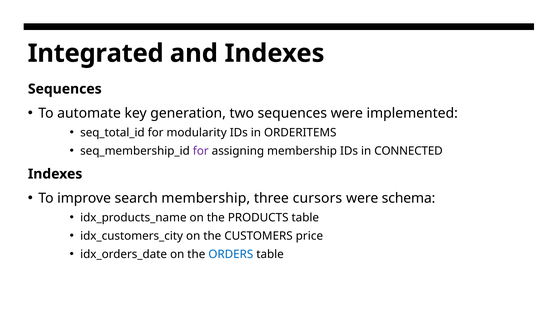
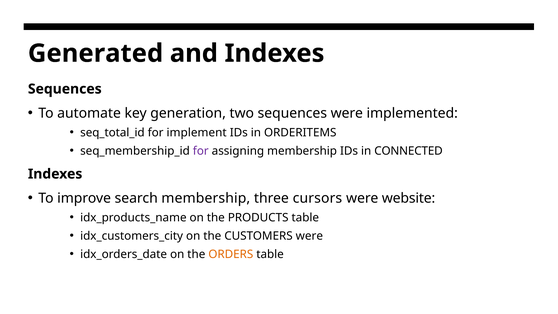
Integrated: Integrated -> Generated (96, 53)
modularity: modularity -> implement (197, 133)
schema: schema -> website (409, 198)
CUSTOMERS price: price -> were (309, 236)
ORDERS colour: blue -> orange (231, 254)
